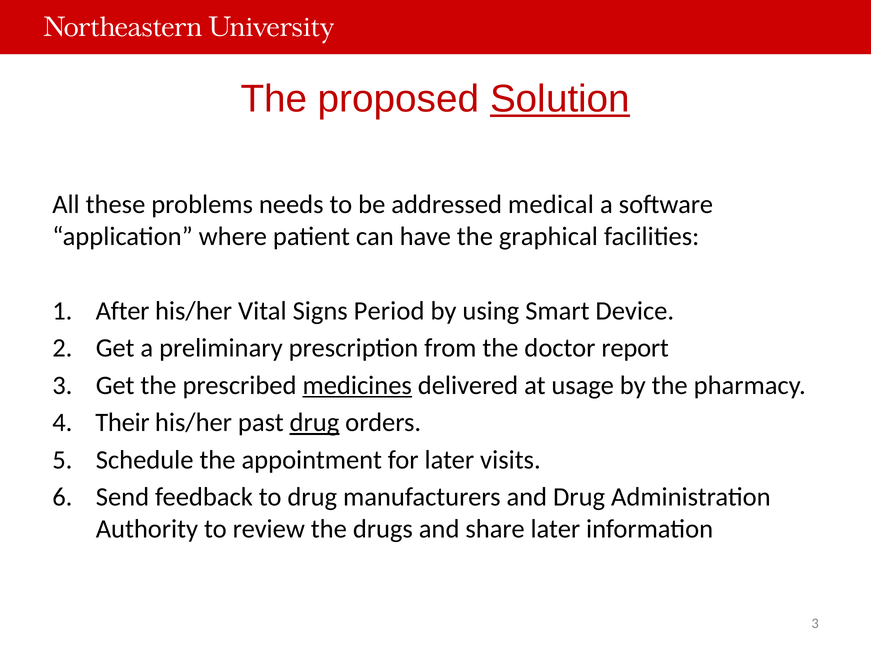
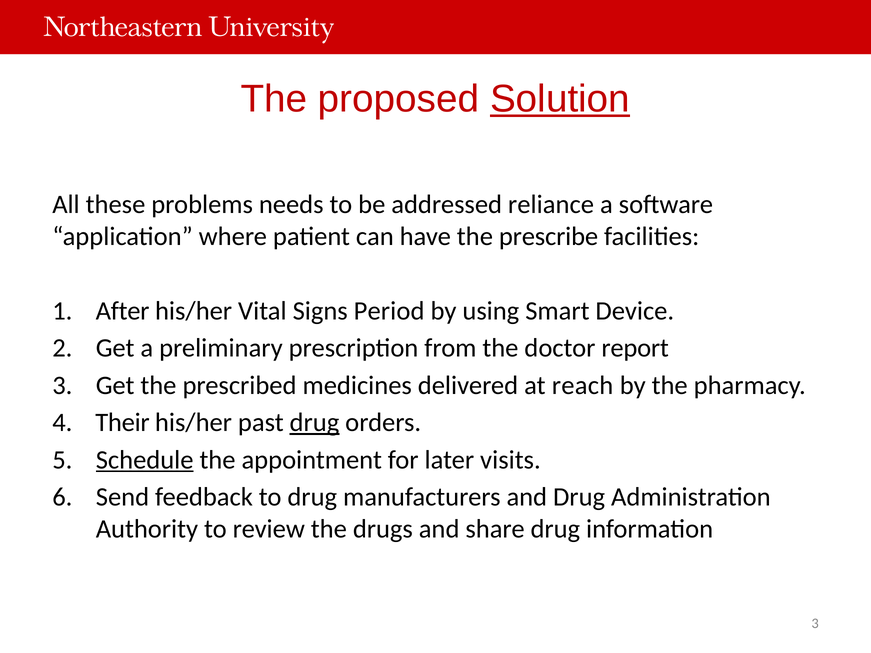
medical: medical -> reliance (551, 205)
graphical: graphical -> prescribe (549, 237)
medicines underline: present -> none (357, 385)
usage: usage -> reach (583, 385)
Schedule underline: none -> present (145, 460)
share later: later -> drug (555, 529)
